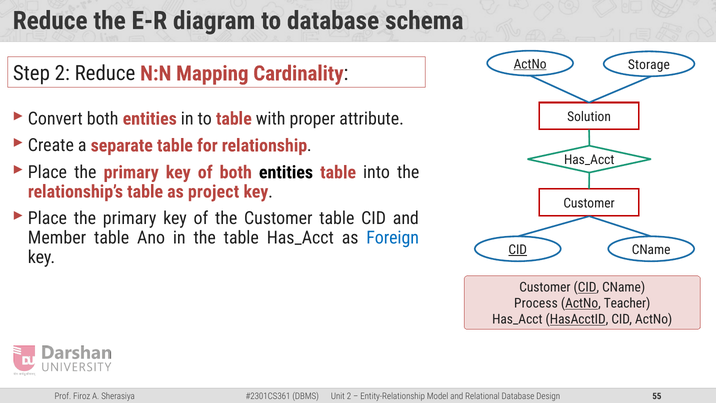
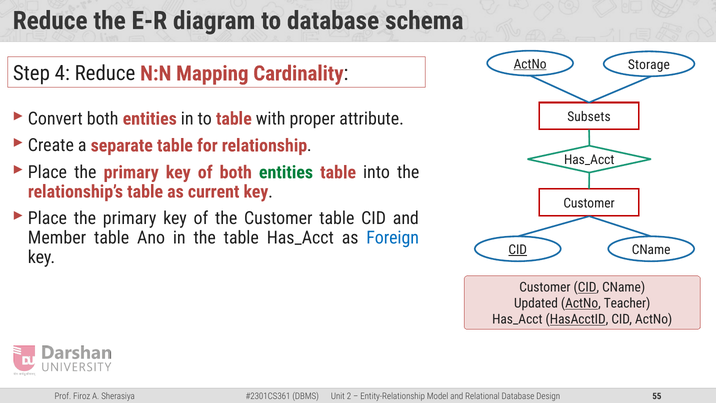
Step 2: 2 -> 4 (62, 73)
Solution: Solution -> Subsets (589, 117)
entities colour: black -> green (286, 172)
project: project -> current (214, 192)
Process: Process -> Updated (536, 303)
